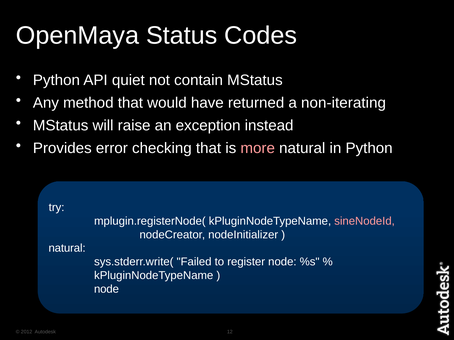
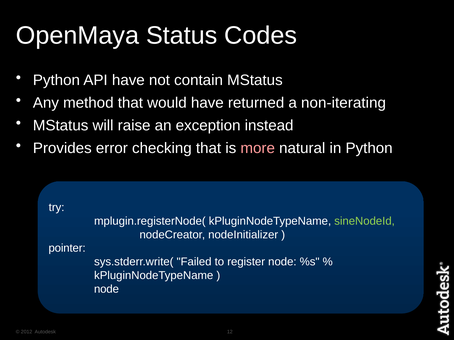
API quiet: quiet -> have (128, 80)
sineNodeId colour: pink -> light green (365, 221)
natural: natural -> pointer (67, 249)
